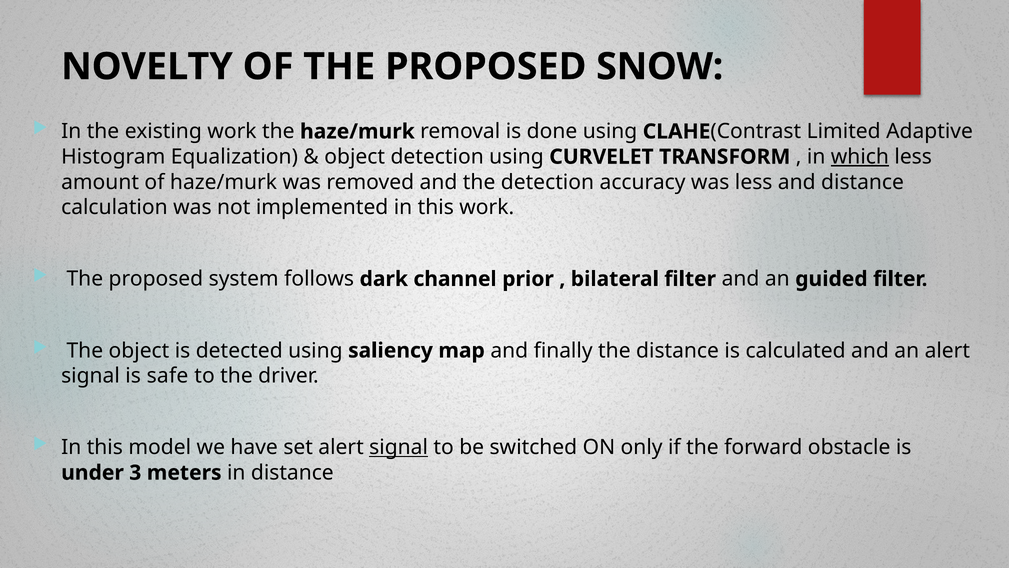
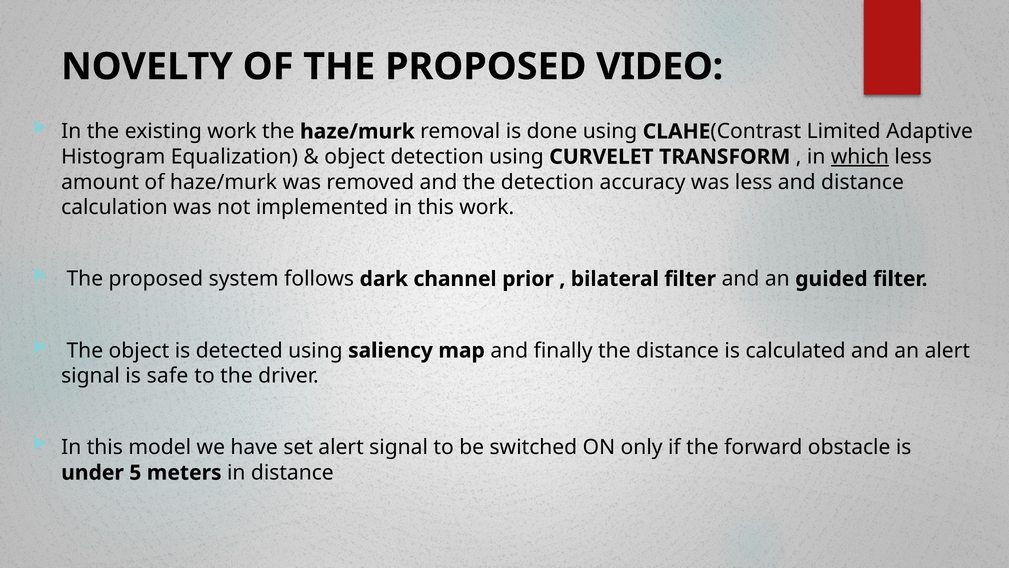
SNOW: SNOW -> VIDEO (660, 67)
signal underline: present -> none (399, 447)
3: 3 -> 5 (135, 472)
